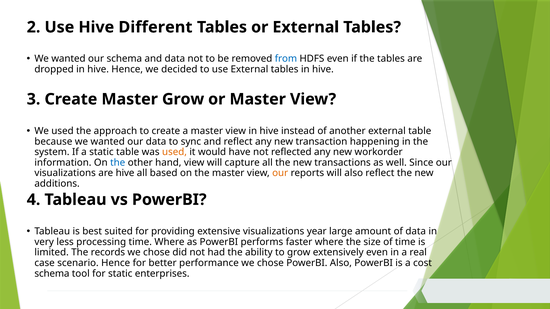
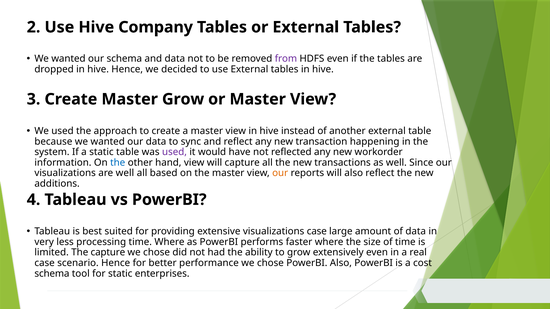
Different: Different -> Company (156, 27)
from colour: blue -> purple (286, 59)
used colour: orange -> purple (174, 152)
are hive: hive -> well (125, 173)
visualizations year: year -> case (317, 232)
The records: records -> capture (108, 253)
